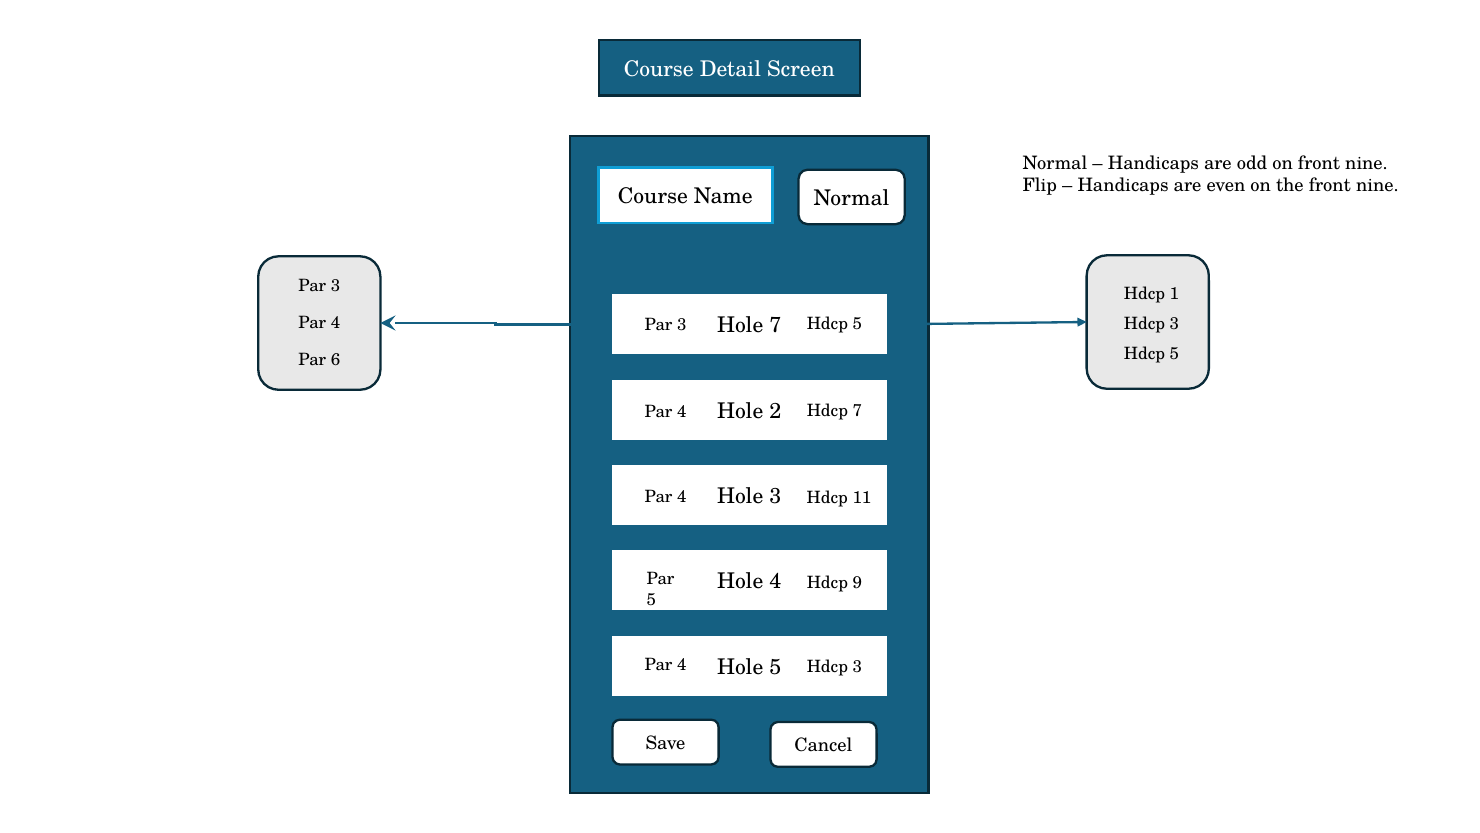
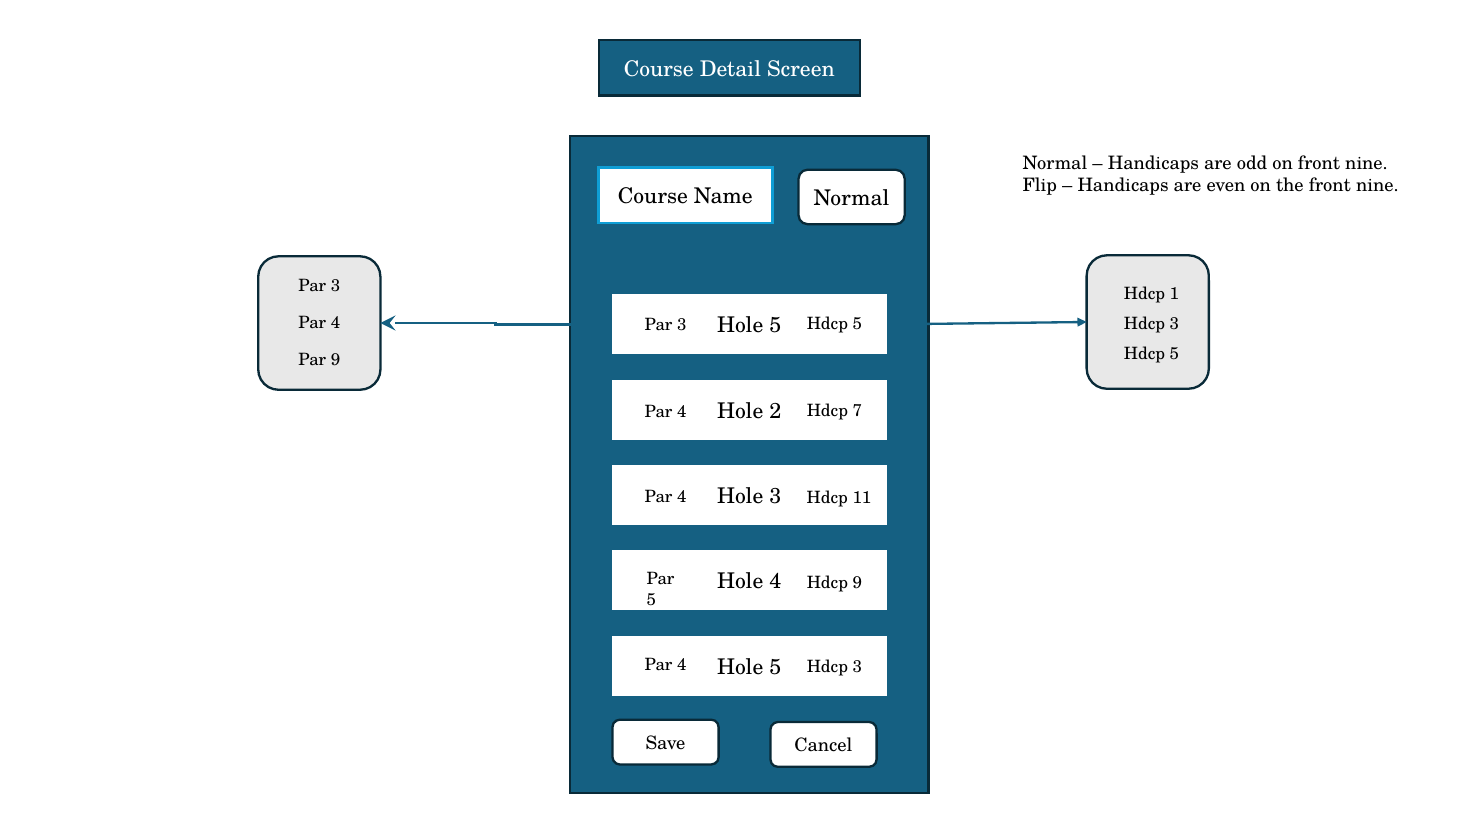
7: 7 -> 5 (775, 326)
Par 6: 6 -> 9 (336, 359)
